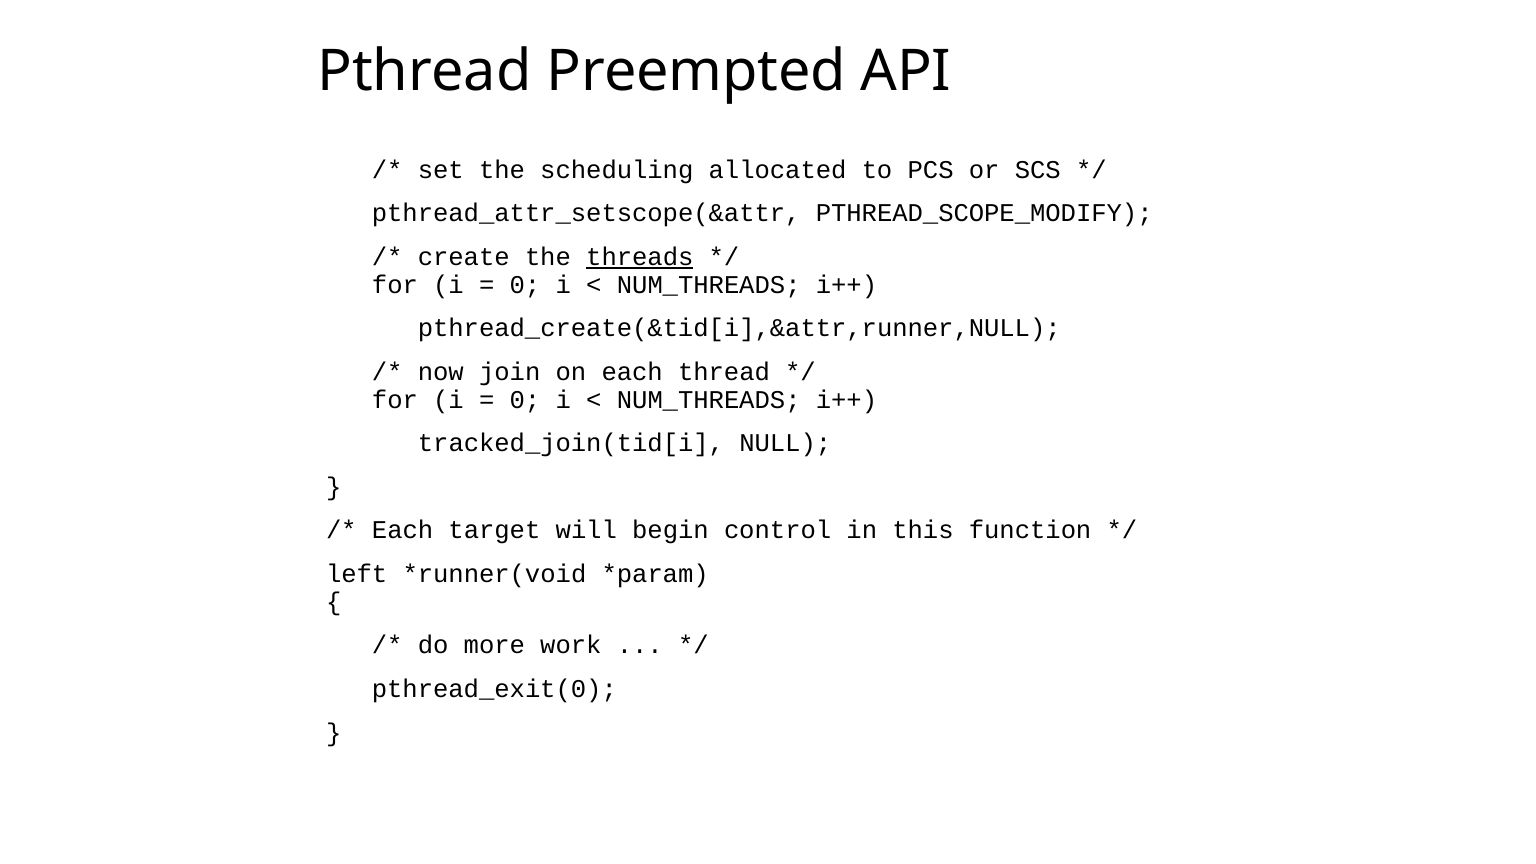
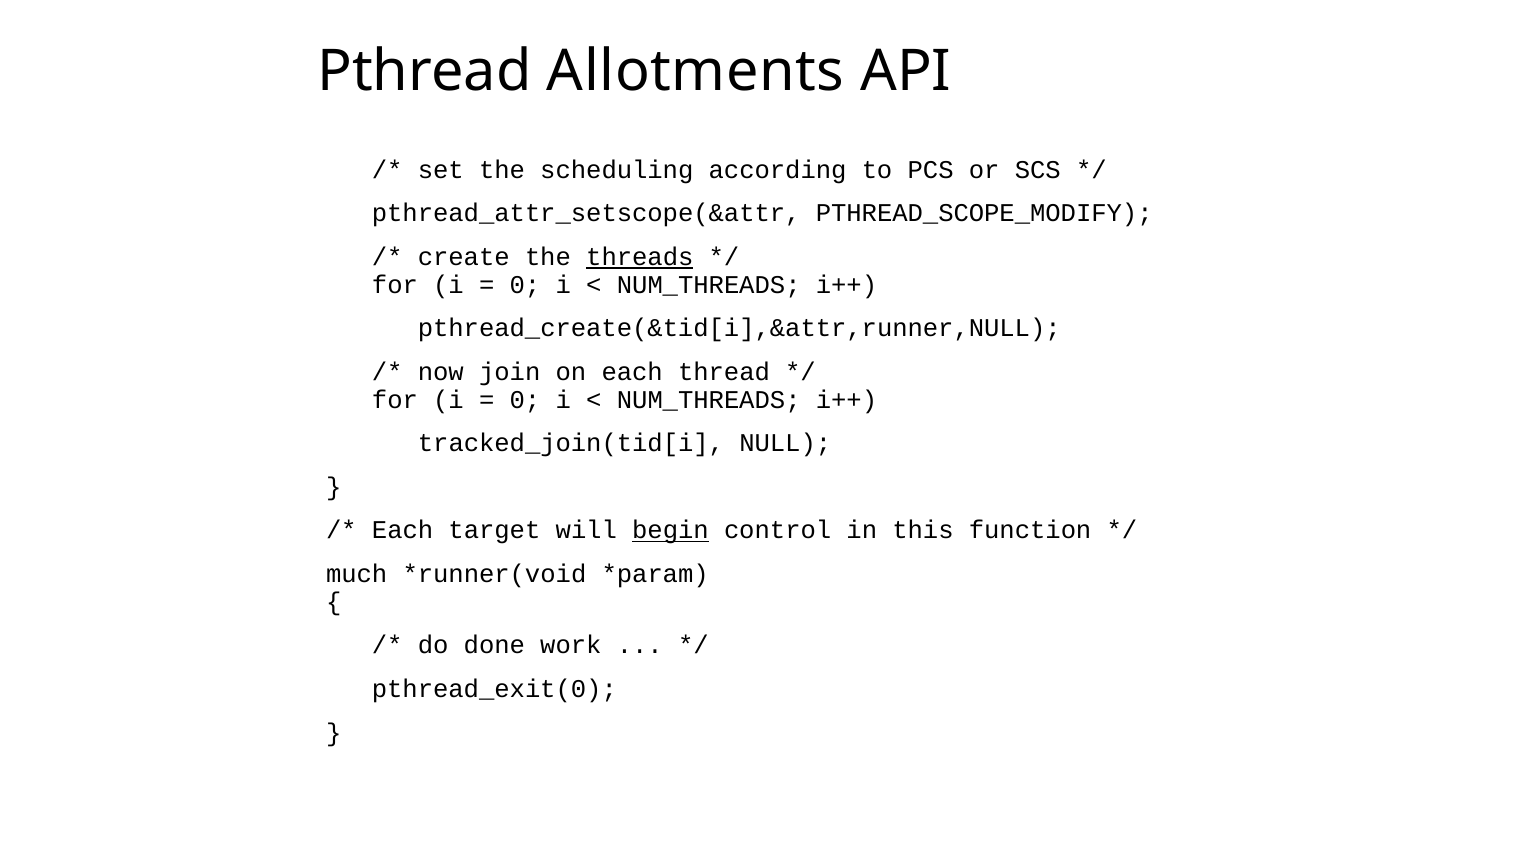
Preempted: Preempted -> Allotments (696, 71)
allocated: allocated -> according (778, 170)
begin underline: none -> present (670, 530)
left: left -> much (357, 574)
more: more -> done (494, 645)
